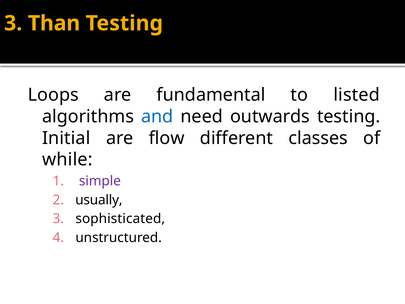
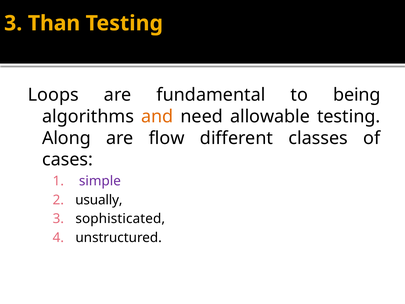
listed: listed -> being (357, 95)
and colour: blue -> orange (157, 116)
outwards: outwards -> allowable (270, 116)
Initial: Initial -> Along (66, 138)
while: while -> cases (68, 160)
